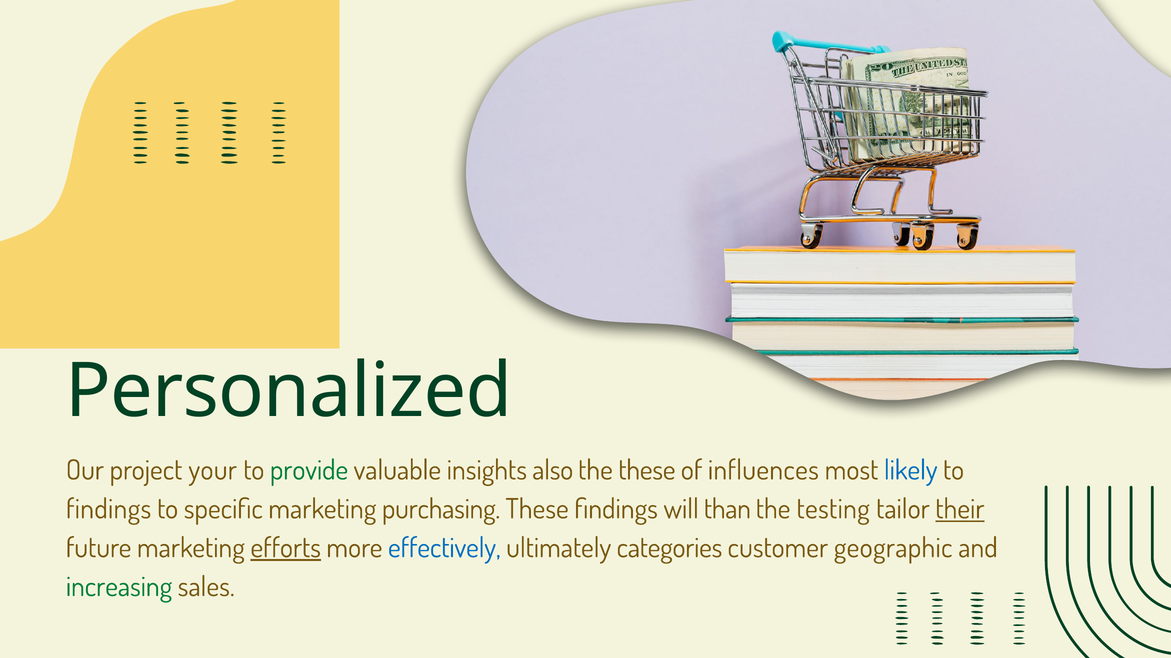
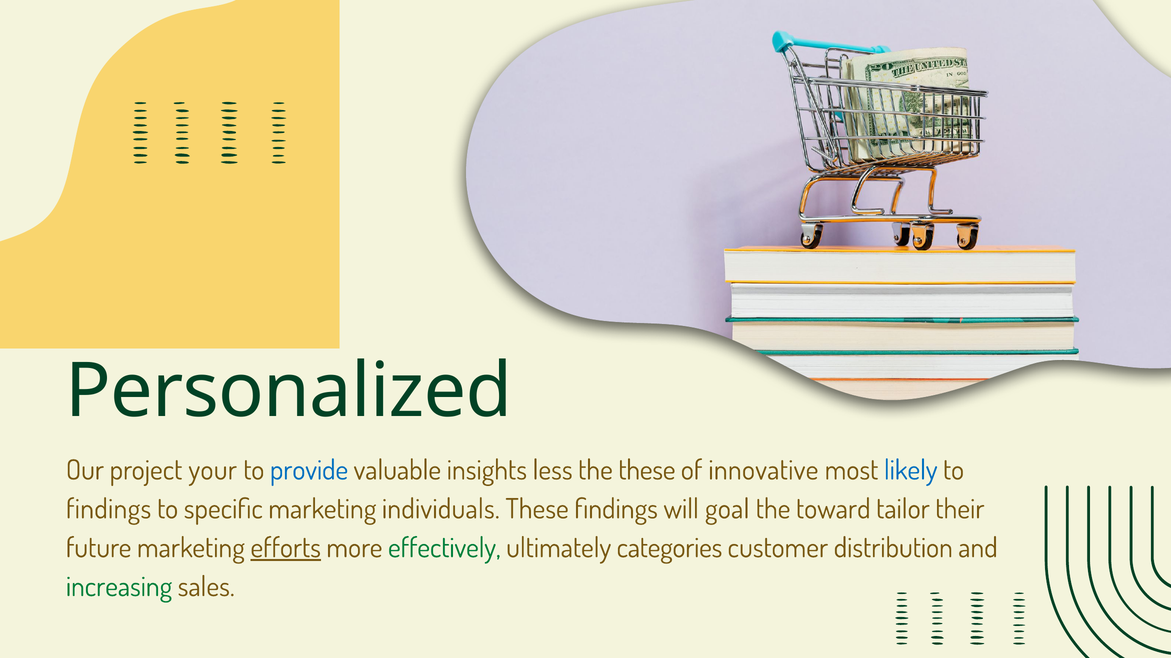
provide colour: green -> blue (309, 471)
also: also -> less (553, 471)
influences: influences -> innovative (763, 471)
purchasing: purchasing -> individuals (441, 510)
than: than -> goal (727, 510)
testing: testing -> toward (833, 510)
their underline: present -> none (960, 510)
effectively colour: blue -> green (444, 549)
geographic: geographic -> distribution (893, 549)
